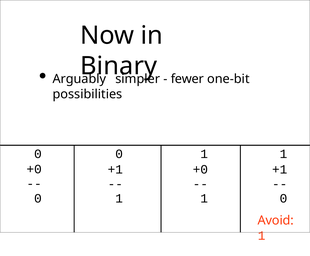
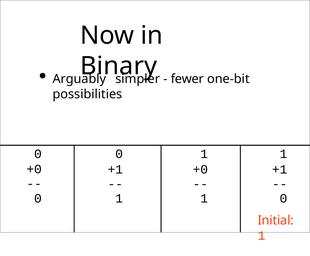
Avoid: Avoid -> Initial (276, 221)
